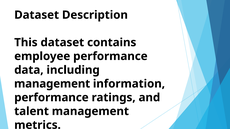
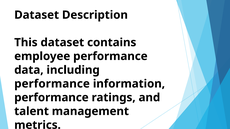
management: management -> performance (52, 84)
